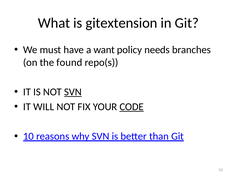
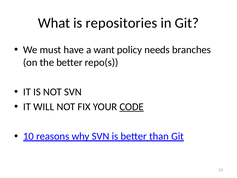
gitextension: gitextension -> repositories (121, 23)
the found: found -> better (69, 62)
SVN underline: present -> none (73, 92)
